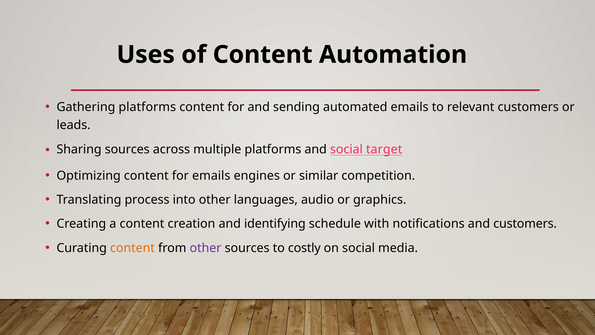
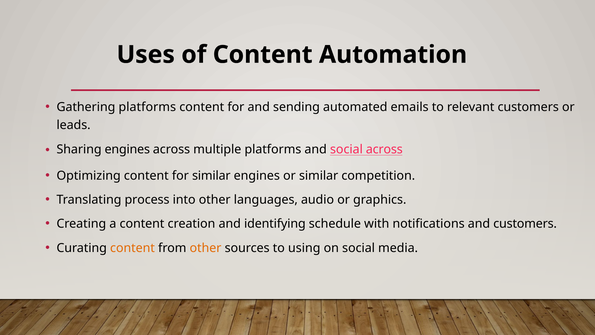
Sharing sources: sources -> engines (127, 149)
social target: target -> across (384, 149)
for emails: emails -> similar (211, 176)
other colour: purple -> orange (206, 248)
costly: costly -> using (304, 248)
